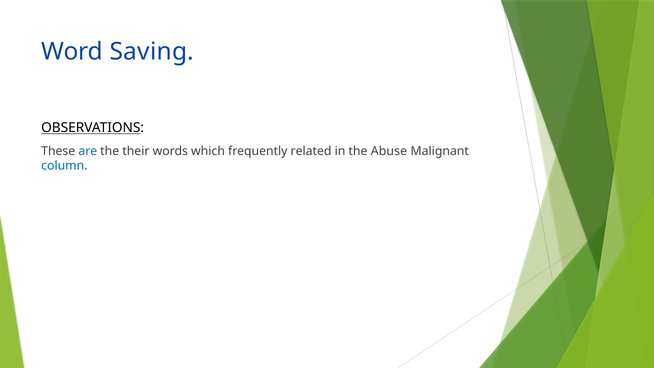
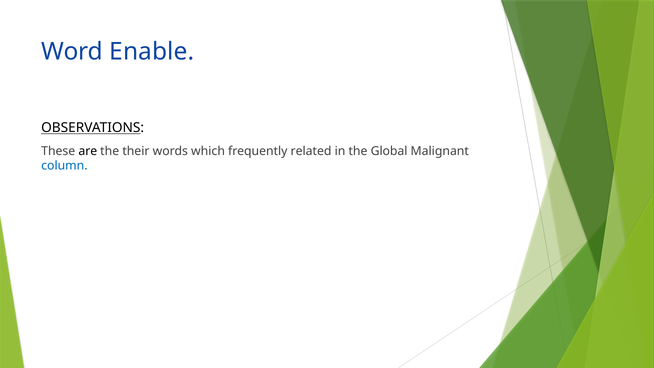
Saving: Saving -> Enable (152, 52)
are colour: blue -> black (88, 151)
Abuse: Abuse -> Global (389, 151)
